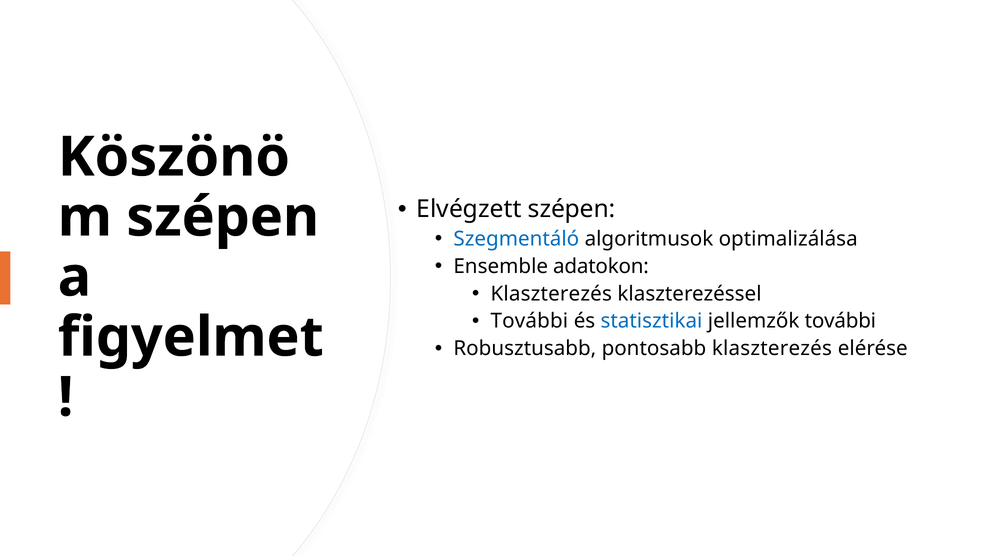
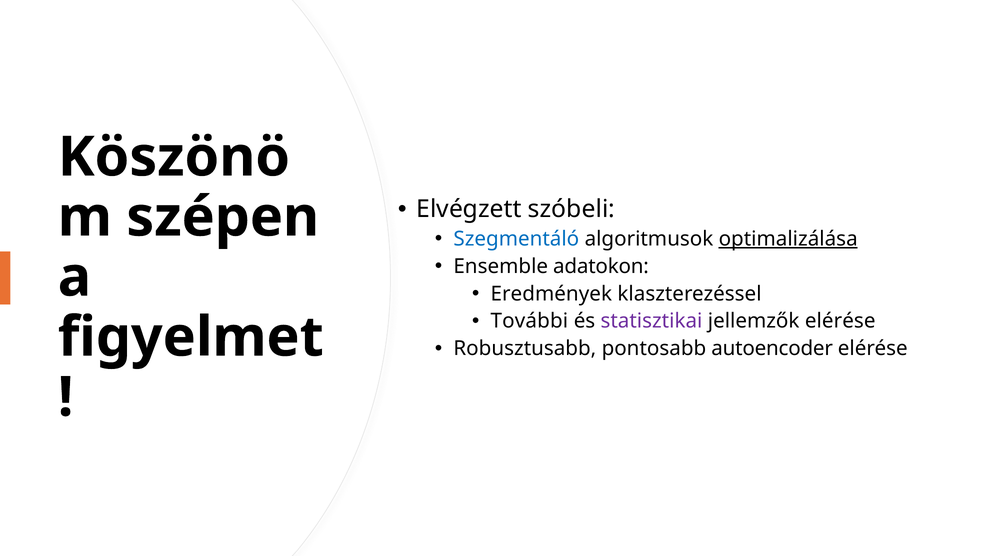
Elvégzett szépen: szépen -> szóbeli (572, 209)
optimalizálása underline: none -> present (788, 239)
Klaszterezés: Klaszterezés -> Eredmények (551, 294)
statisztikai colour: blue -> purple (651, 321)
jellemzők további: további -> elérése (840, 321)
pontosabb klaszterezés: klaszterezés -> autoencoder (772, 348)
